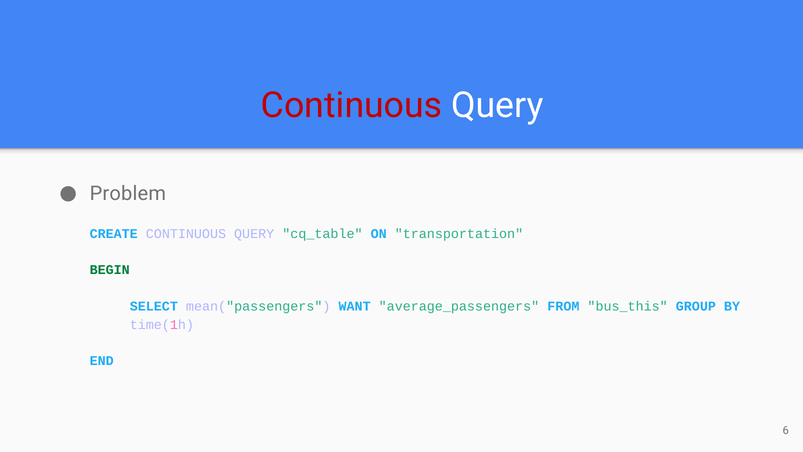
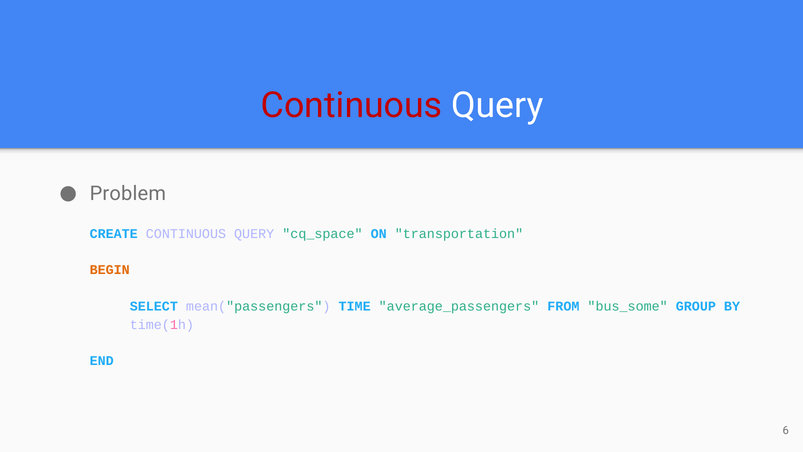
cq_table: cq_table -> cq_space (322, 233)
BEGIN colour: green -> orange (110, 270)
WANT: WANT -> TIME (355, 306)
bus_this: bus_this -> bus_some (628, 306)
